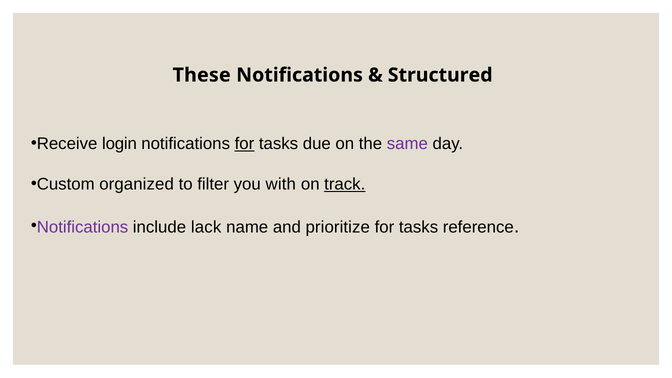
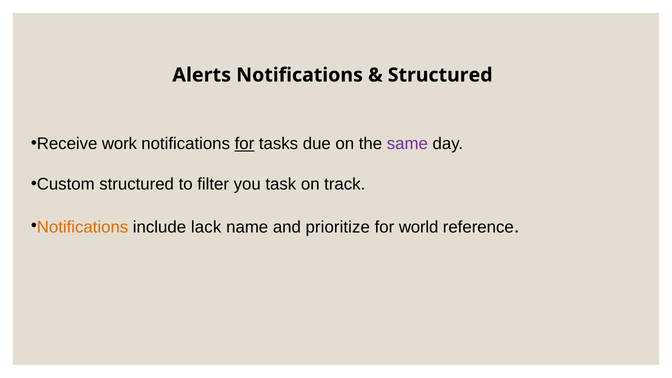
These: These -> Alerts (202, 75)
login: login -> work (119, 144)
Custom organized: organized -> structured (137, 184)
with: with -> task (281, 184)
track underline: present -> none (345, 184)
Notifications colour: purple -> orange (83, 227)
tasks: tasks -> world (419, 227)
